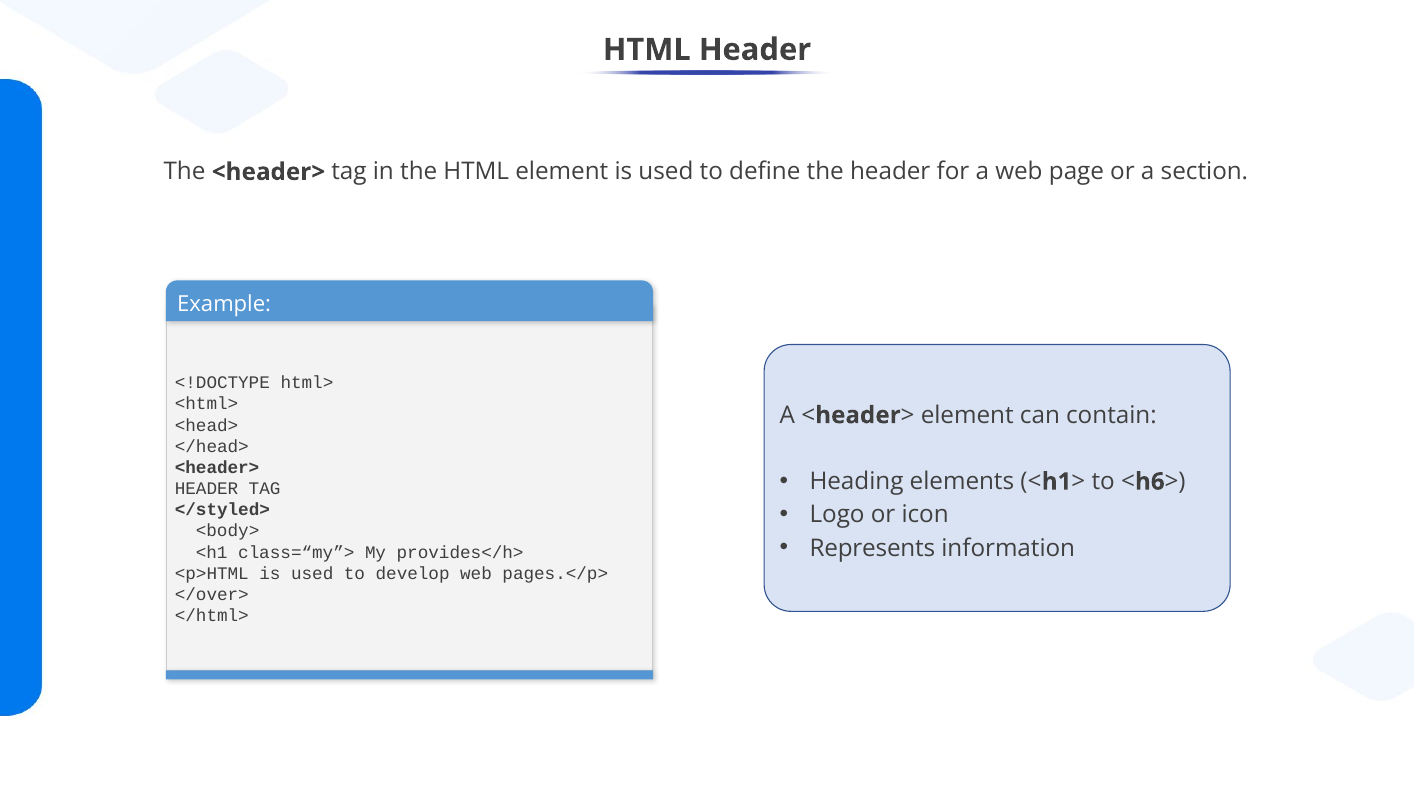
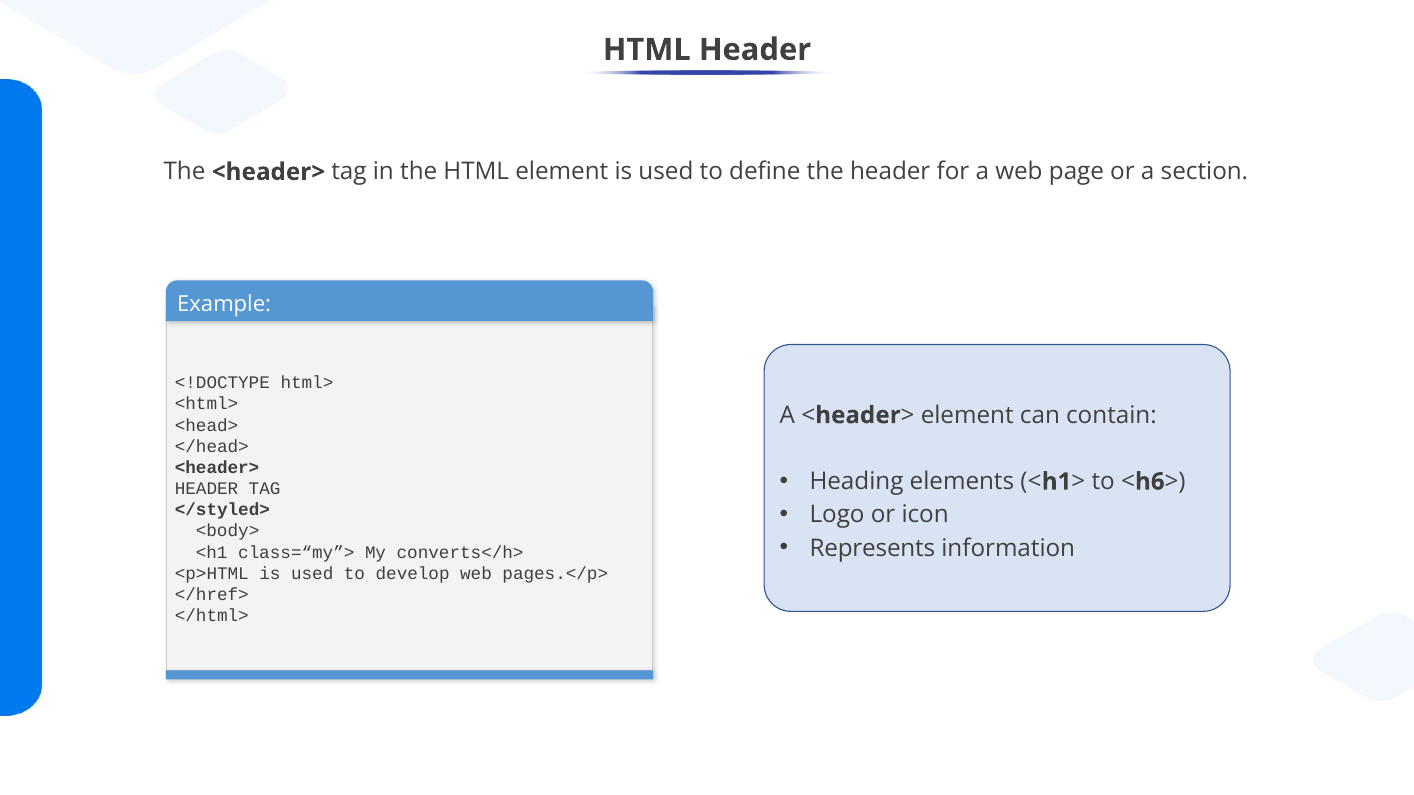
provides</h>: provides</h> -> converts</h> (460, 553)
</over>: </over> -> </href> (212, 595)
